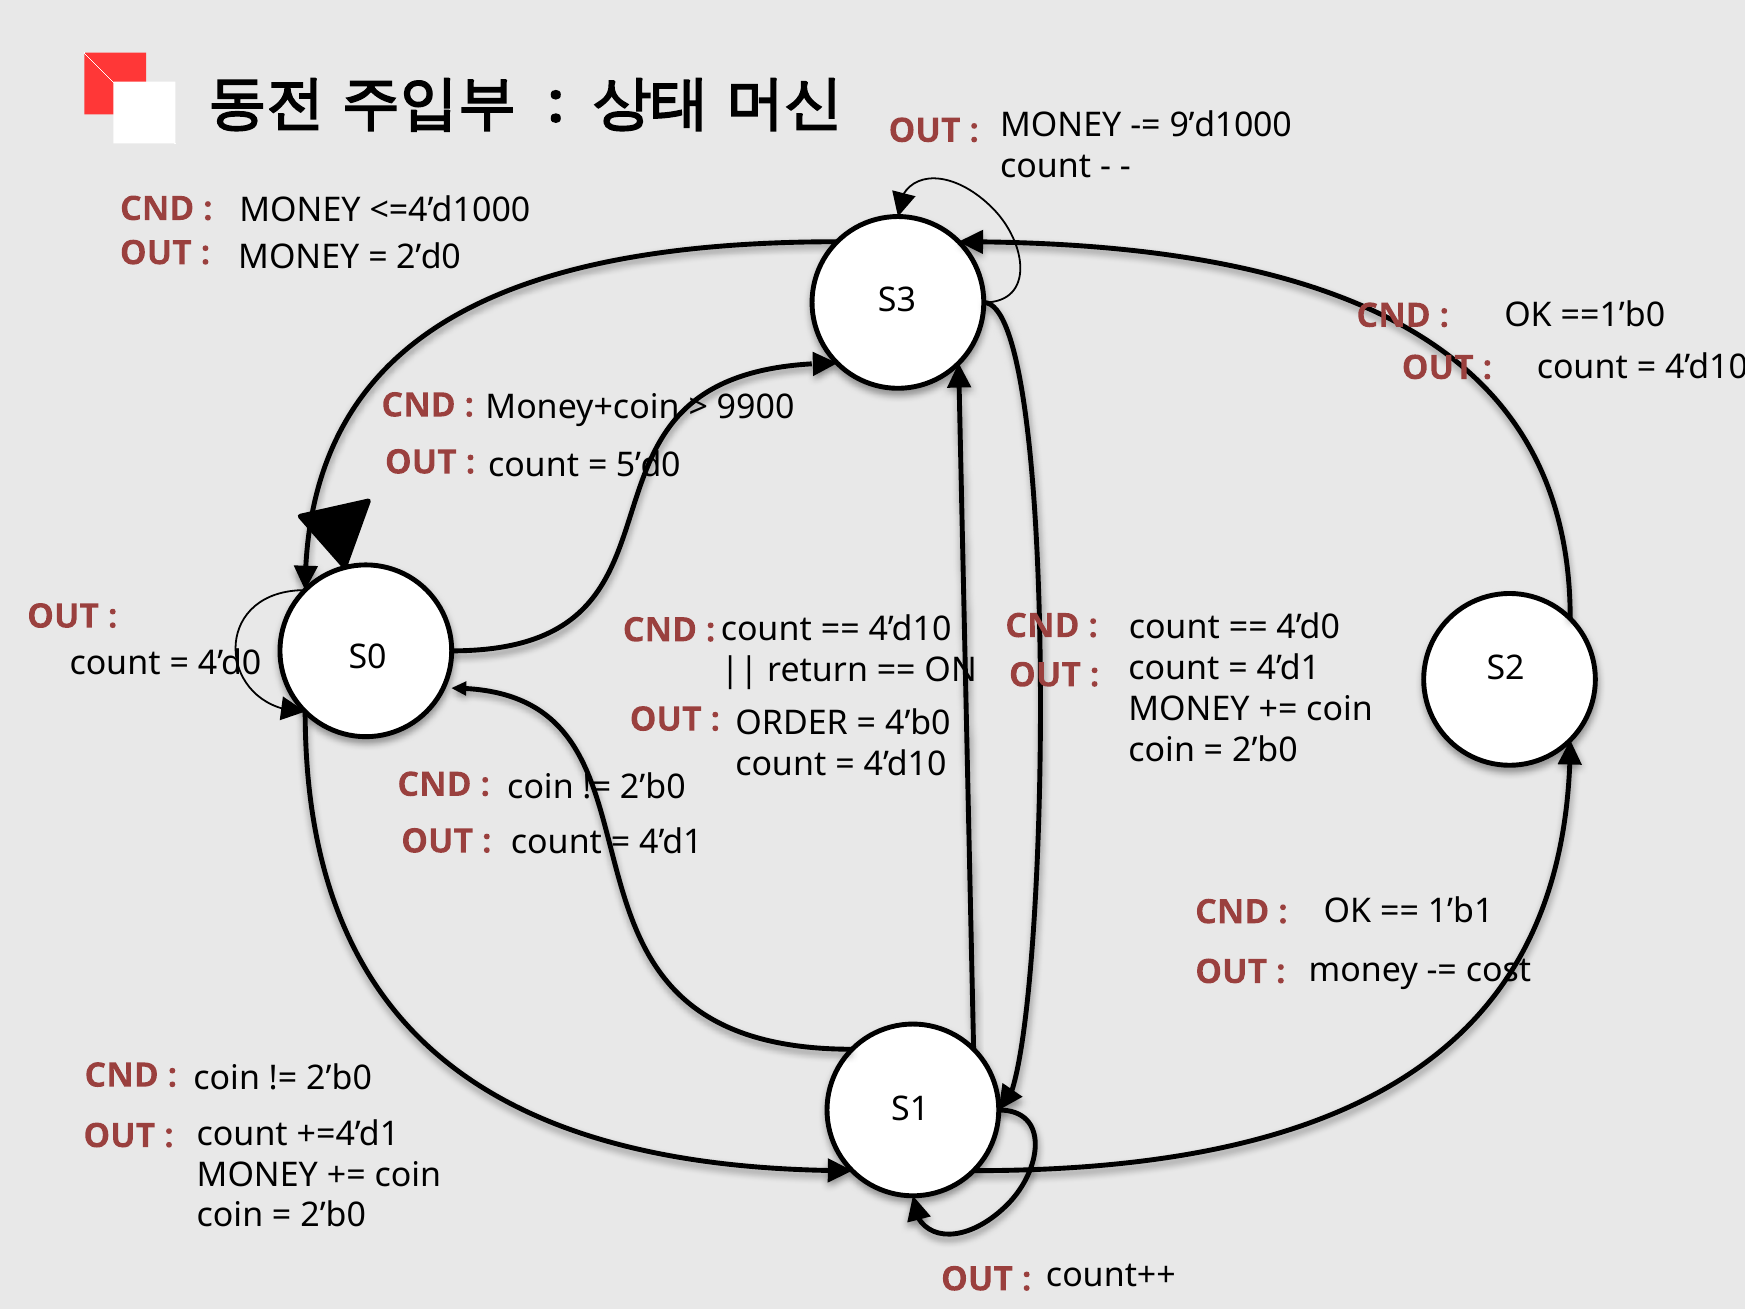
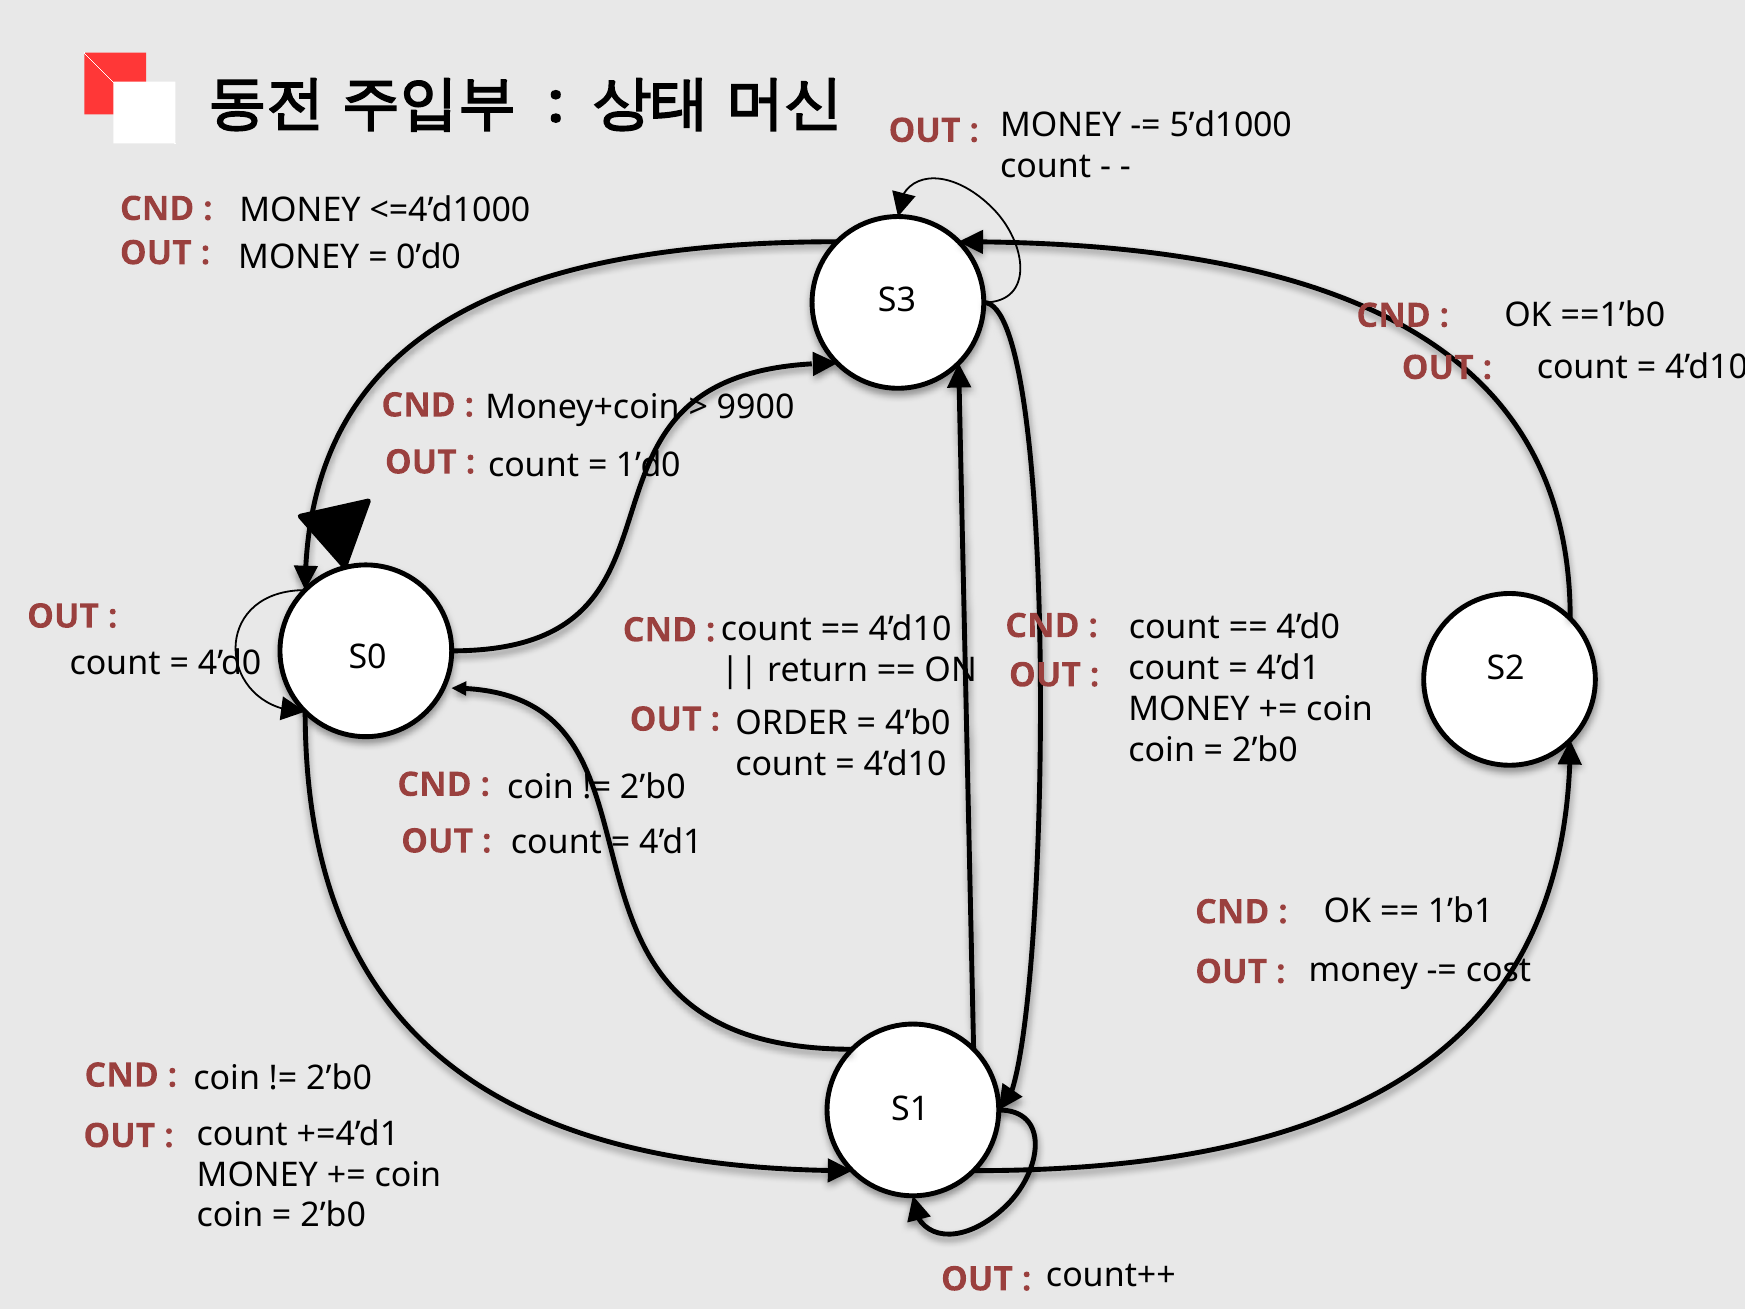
9’d1000: 9’d1000 -> 5’d1000 (1231, 125)
2’d0: 2’d0 -> 0’d0 (429, 257)
5’d0: 5’d0 -> 1’d0 (648, 465)
